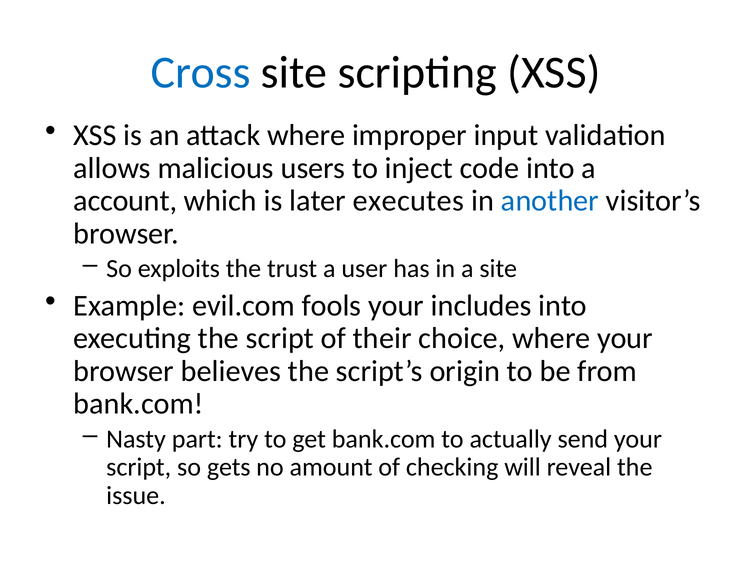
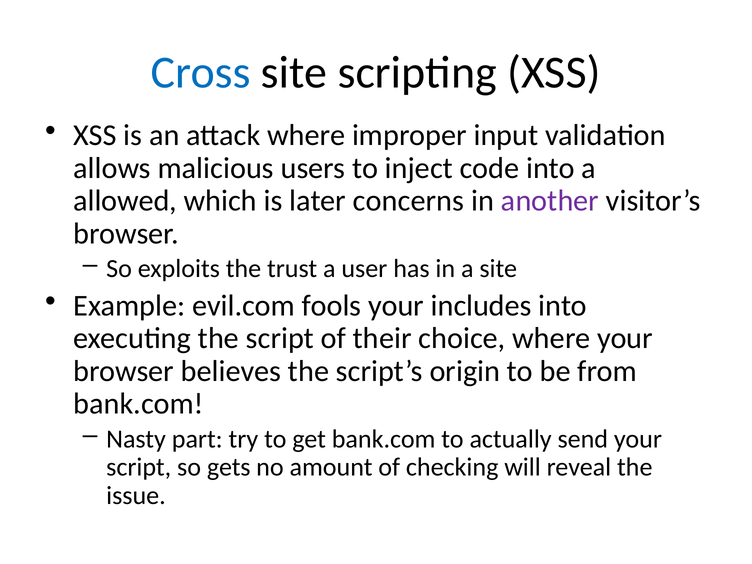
account: account -> allowed (125, 201)
executes: executes -> concerns (409, 201)
another colour: blue -> purple (550, 201)
